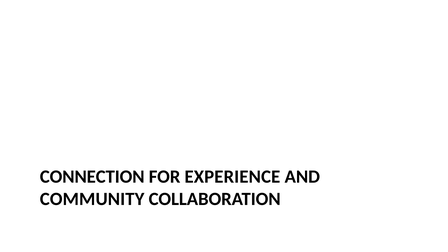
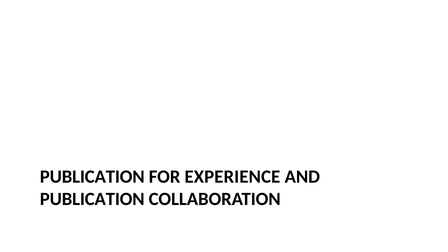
CONNECTION: CONNECTION -> PUBLICATION (92, 177)
COMMUNITY: COMMUNITY -> PUBLICATION (92, 199)
